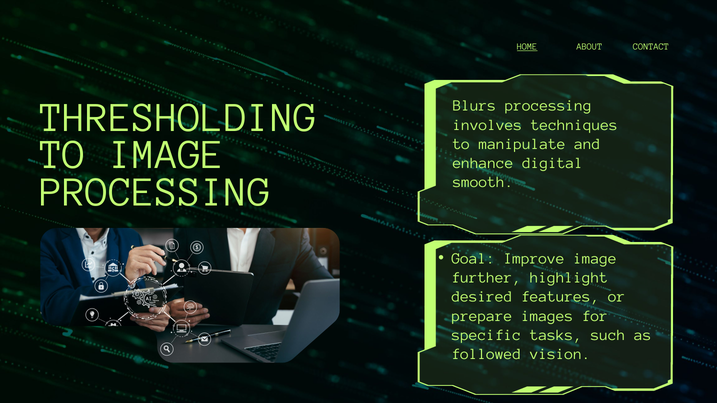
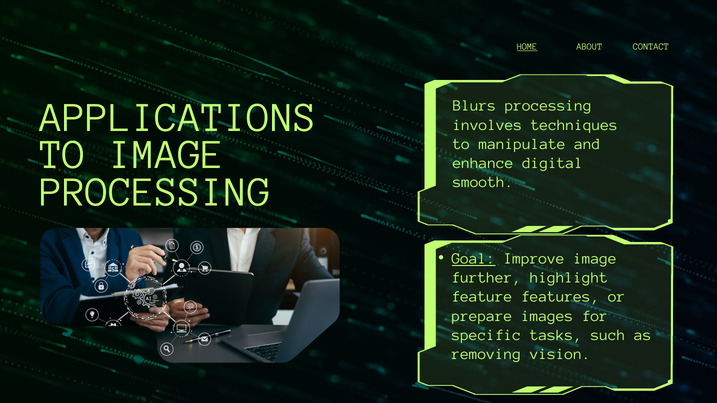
THRESHOLDING: THRESHOLDING -> APPLICATIONS (179, 117)
Goal underline: none -> present (474, 259)
desired: desired -> feature (482, 297)
followed: followed -> removing (487, 354)
